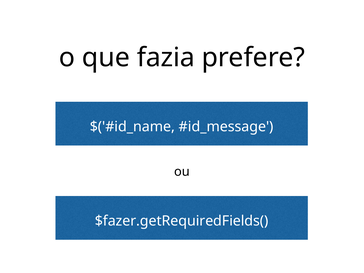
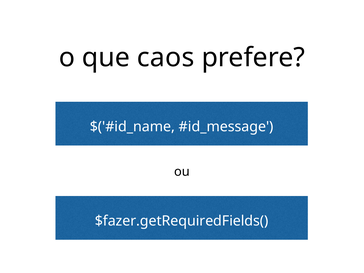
fazia: fazia -> caos (166, 58)
